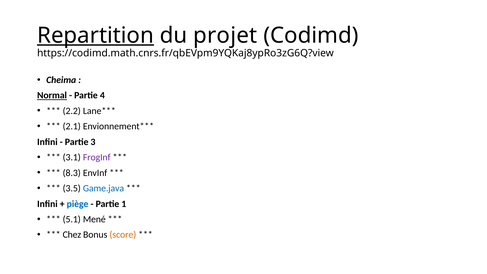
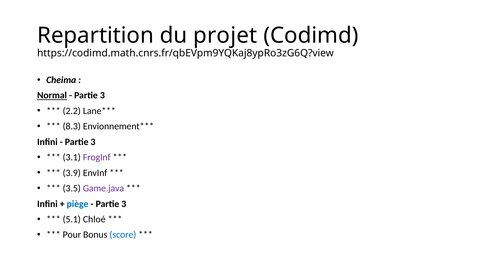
Repartition underline: present -> none (96, 35)
4: 4 -> 3 (102, 95)
2.1: 2.1 -> 8.3 (72, 126)
8.3: 8.3 -> 3.9 (72, 173)
Game.java colour: blue -> purple (104, 188)
1: 1 -> 3 (124, 204)
Mené: Mené -> Chloé (94, 219)
Chez: Chez -> Pour (72, 235)
score colour: orange -> blue (123, 235)
